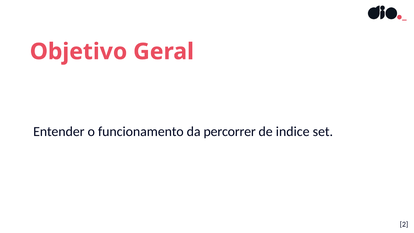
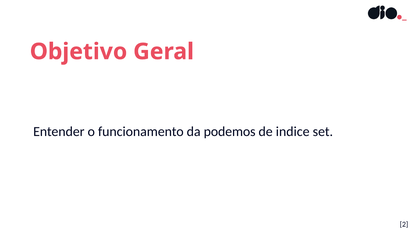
percorrer: percorrer -> podemos (230, 131)
